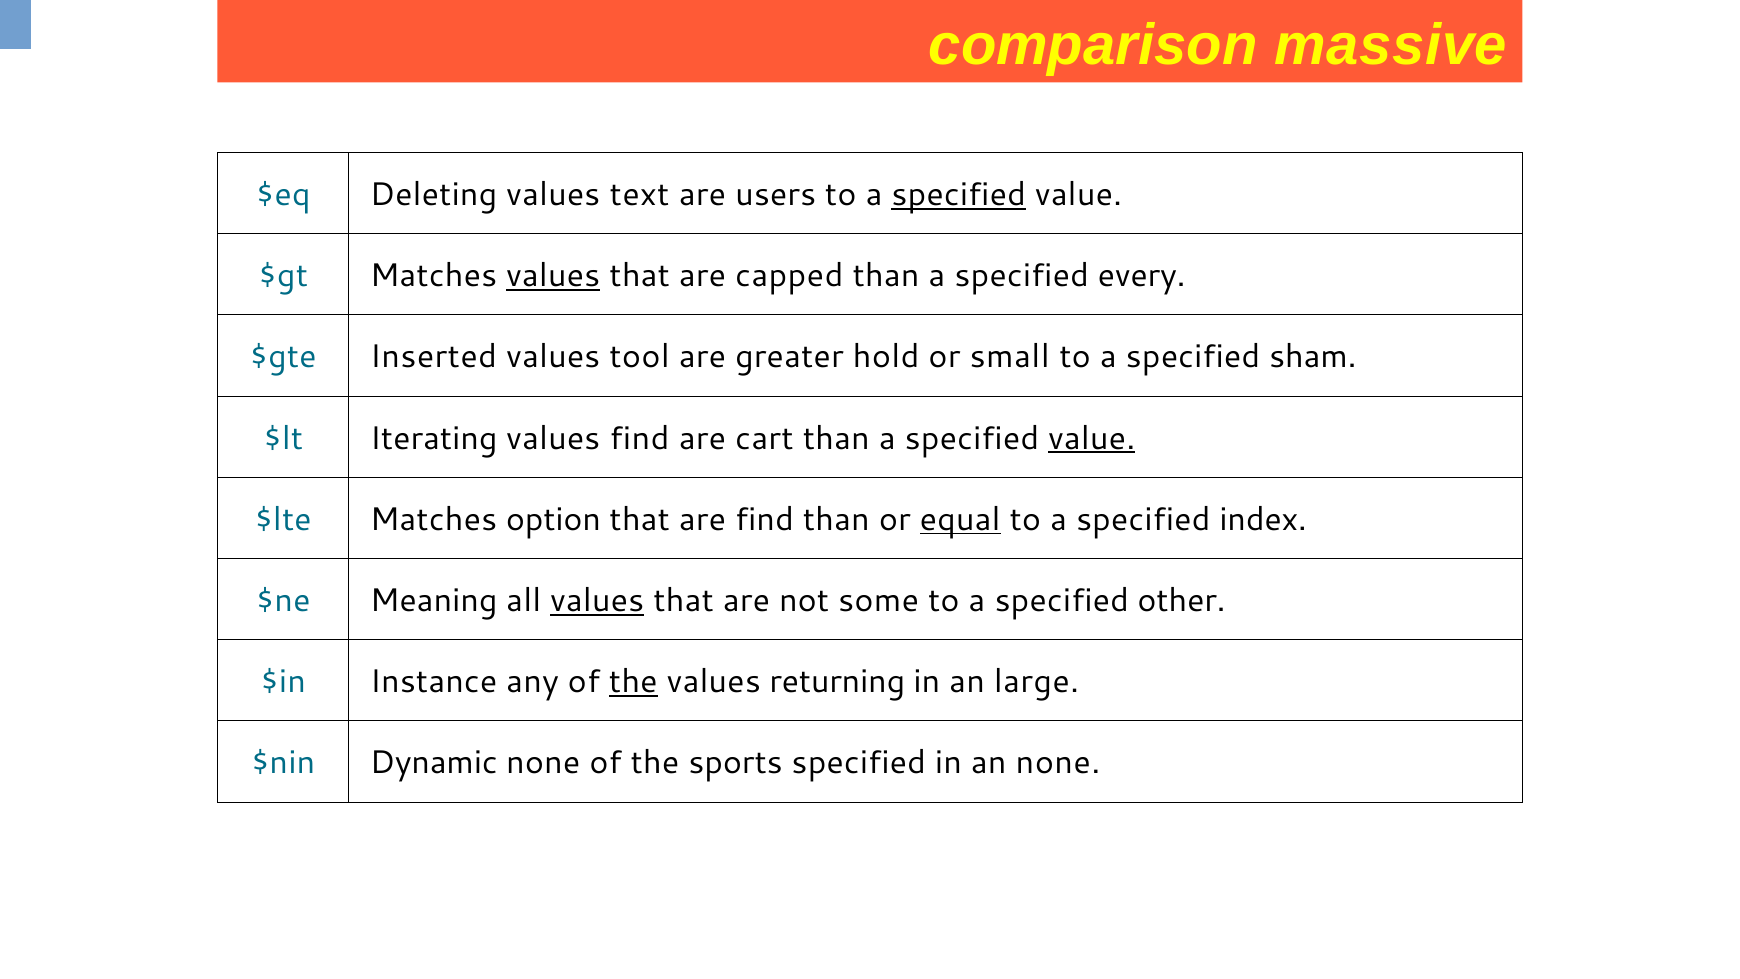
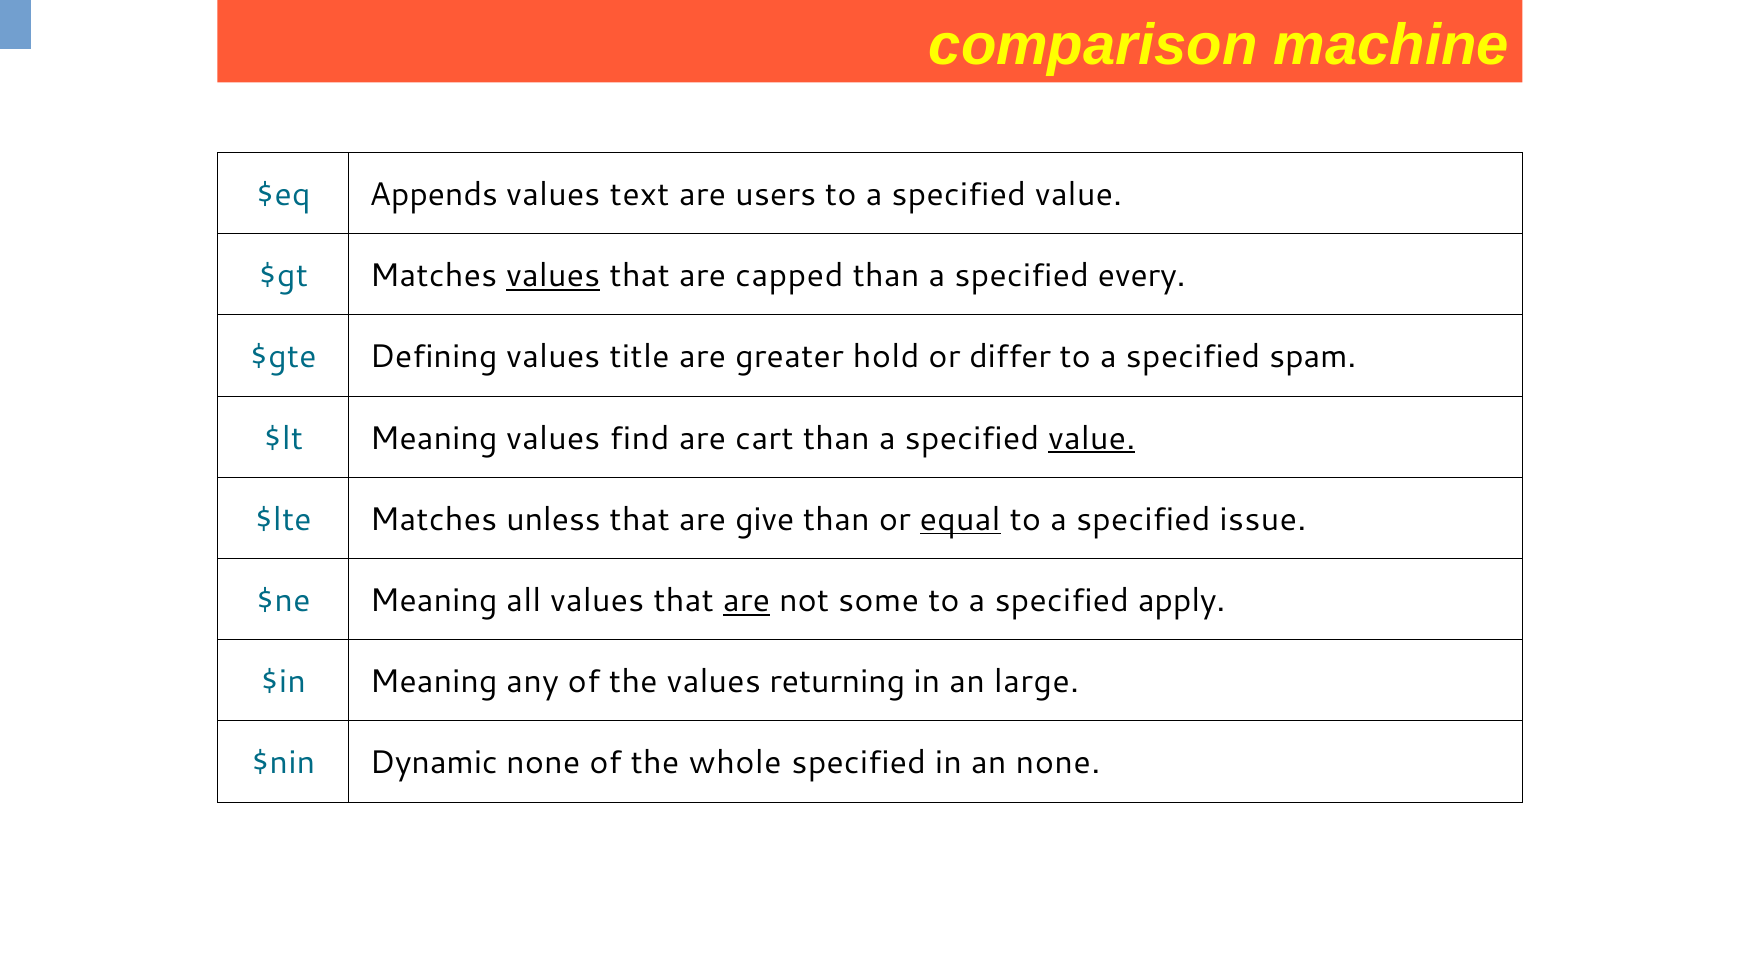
massive: massive -> machine (1391, 45)
Deleting: Deleting -> Appends (434, 195)
specified underline: present -> none (959, 195)
Inserted: Inserted -> Defining (434, 357)
tool: tool -> title (640, 357)
small: small -> differ (1010, 357)
sham: sham -> spam (1313, 357)
$lt Iterating: Iterating -> Meaning (434, 438)
option: option -> unless (553, 519)
are find: find -> give (765, 519)
index: index -> issue (1263, 519)
values underline: present -> none (597, 601)
are underline: none -> present (746, 601)
other: other -> apply (1182, 601)
$in Instance: Instance -> Meaning (434, 682)
the underline: present -> none (633, 682)
sports: sports -> whole (735, 763)
